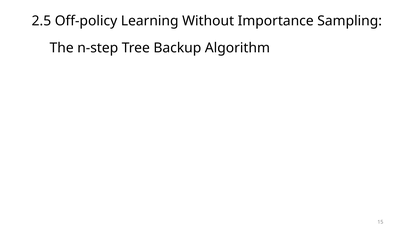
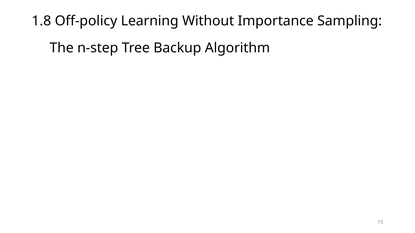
2.5: 2.5 -> 1.8 (41, 21)
